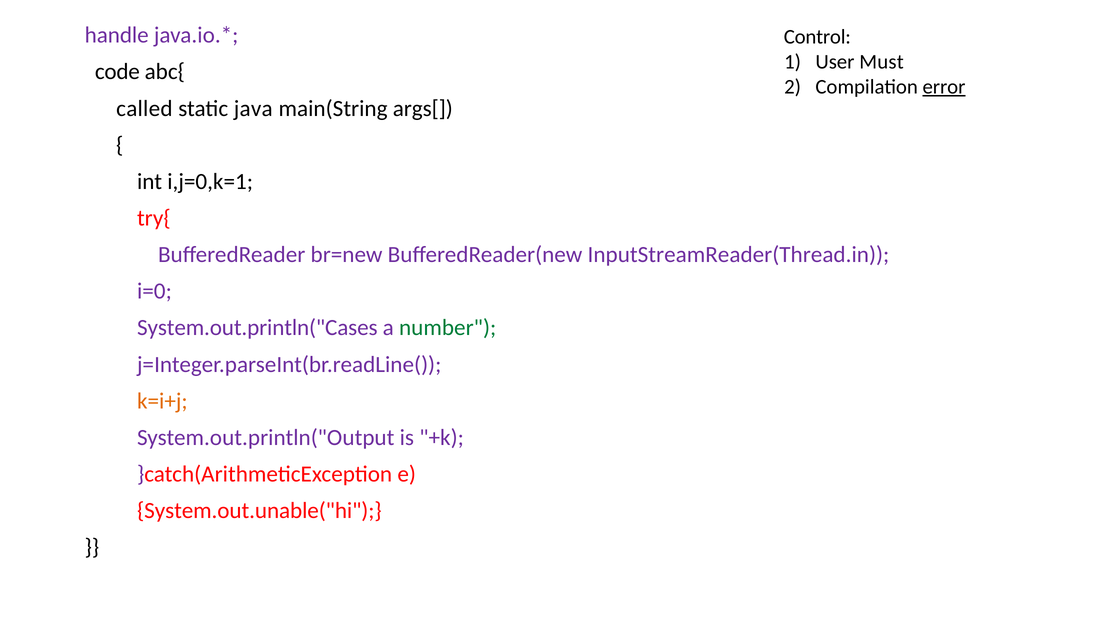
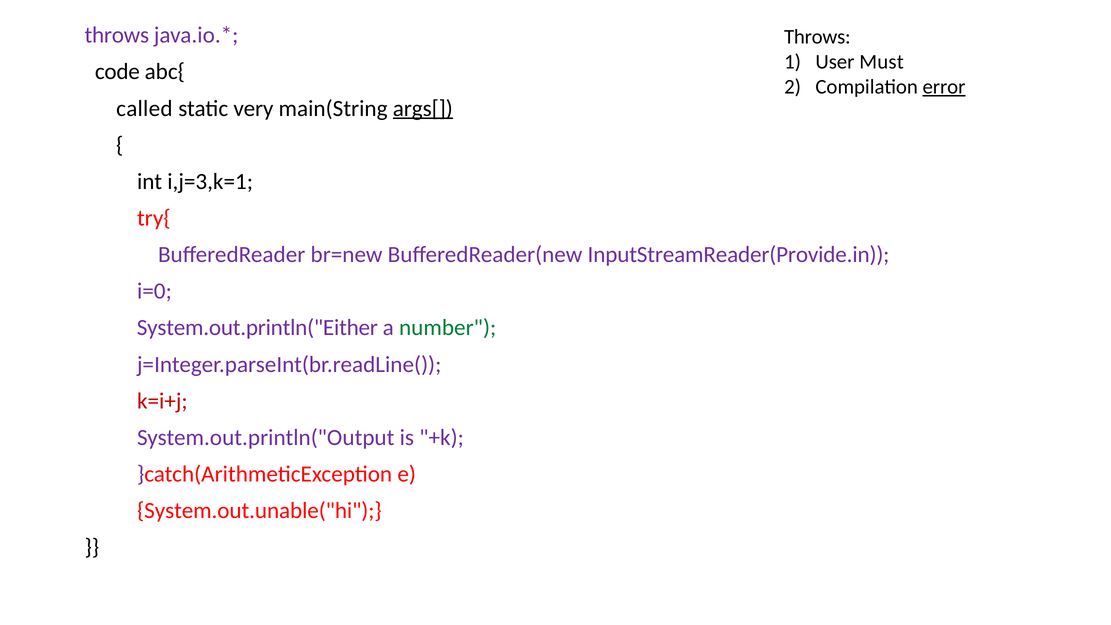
handle: handle -> throws (117, 35)
Control: Control -> Throws (817, 37)
java: java -> very (253, 108)
args[ underline: none -> present (423, 108)
i,j=0,k=1: i,j=0,k=1 -> i,j=3,k=1 (210, 182)
InputStreamReader(Thread.in: InputStreamReader(Thread.in -> InputStreamReader(Provide.in (739, 255)
System.out.println("Cases: System.out.println("Cases -> System.out.println("Either (257, 328)
k=i+j colour: orange -> red (162, 401)
